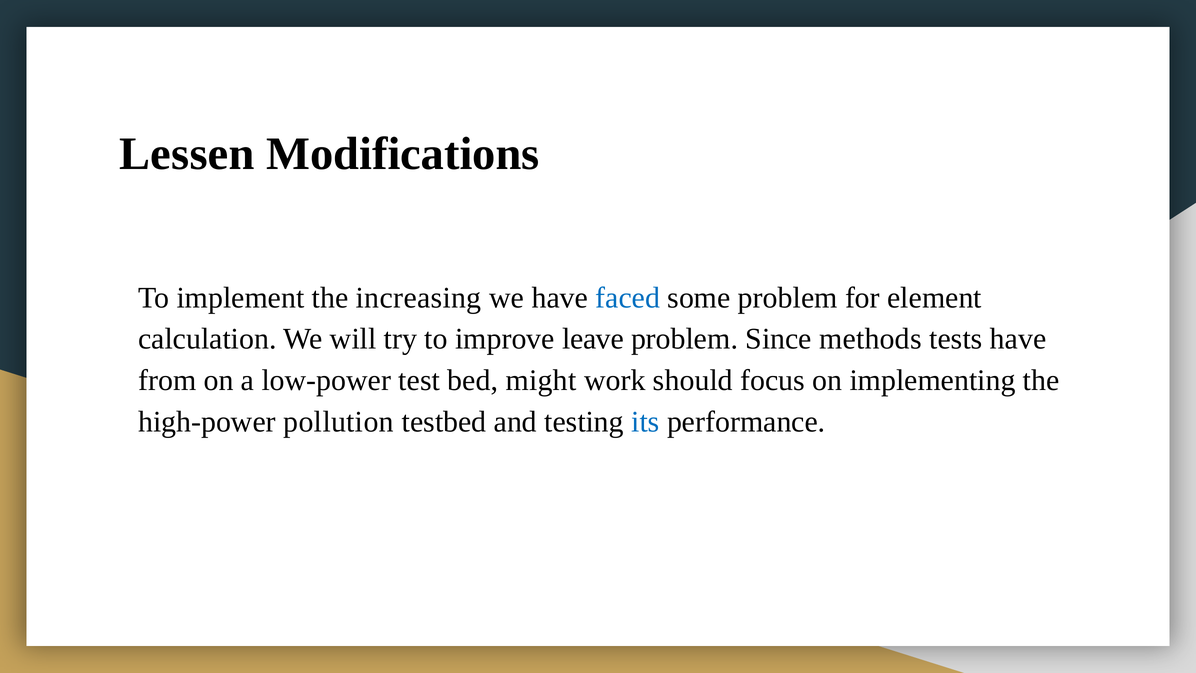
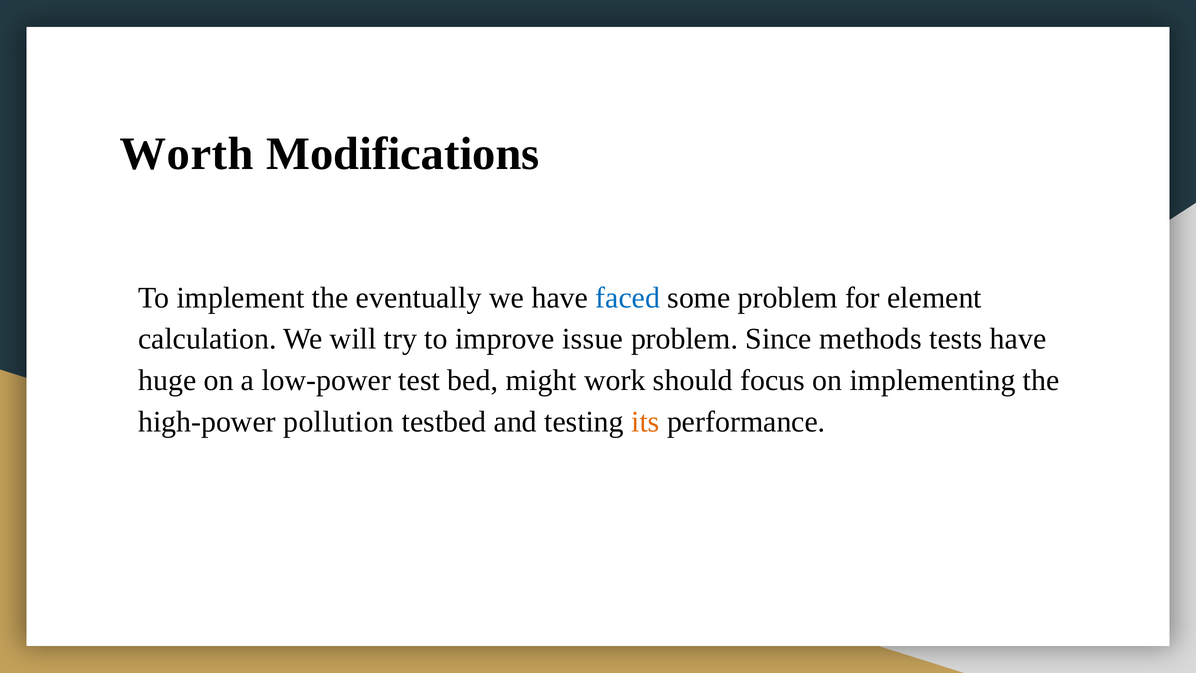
Lessen: Lessen -> Worth (187, 154)
increasing: increasing -> eventually (419, 298)
leave: leave -> issue (593, 339)
from: from -> huge (167, 380)
its colour: blue -> orange (646, 421)
